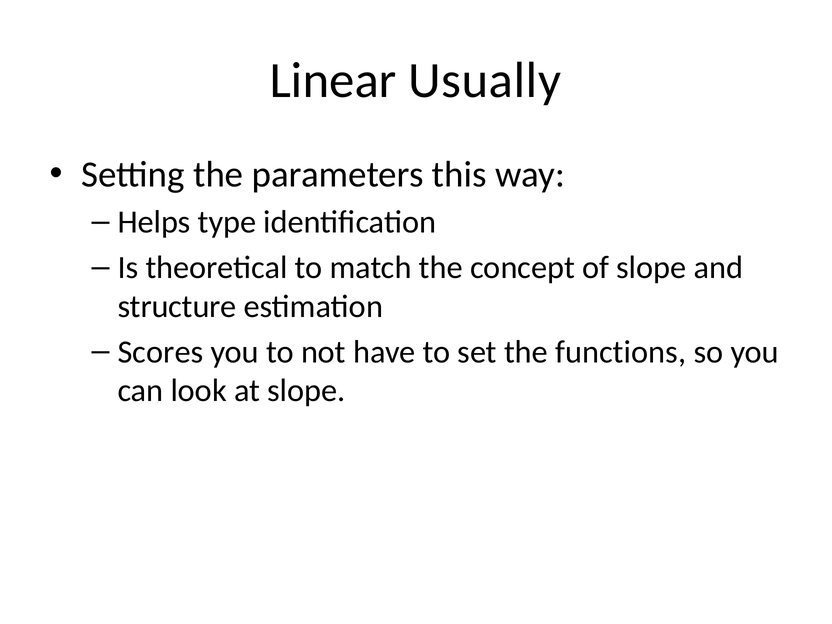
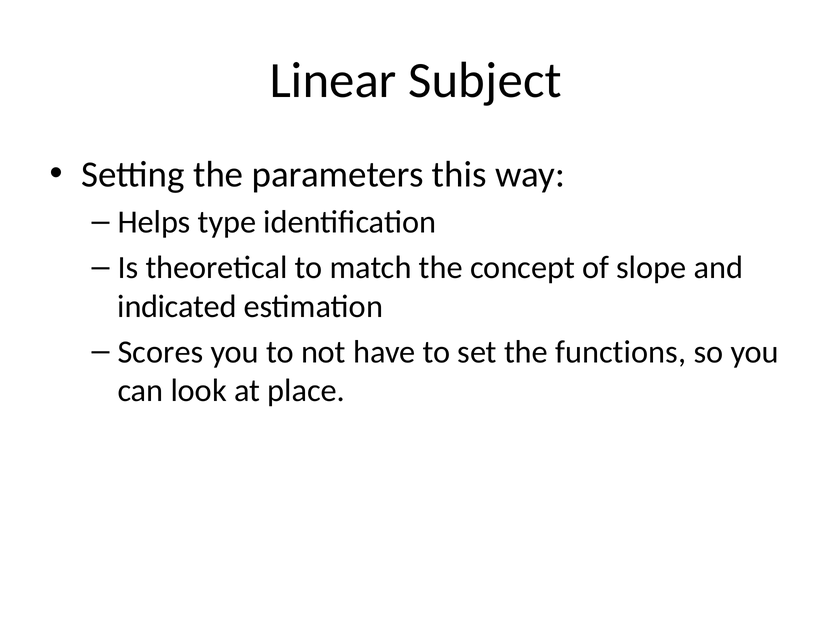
Usually: Usually -> Subject (485, 81)
structure: structure -> indicated (177, 306)
at slope: slope -> place (306, 391)
